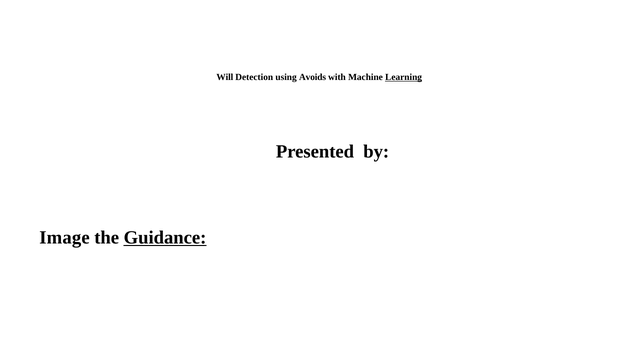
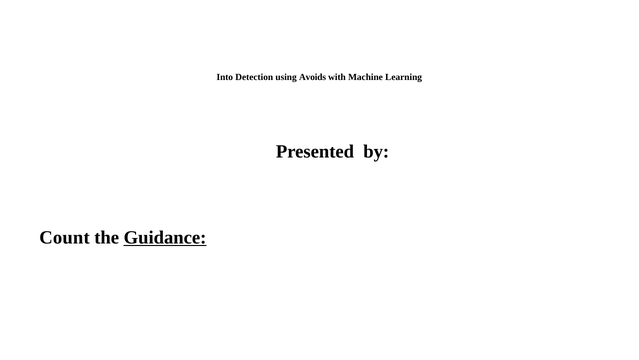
Will: Will -> Into (225, 77)
Learning underline: present -> none (404, 77)
Image: Image -> Count (65, 237)
